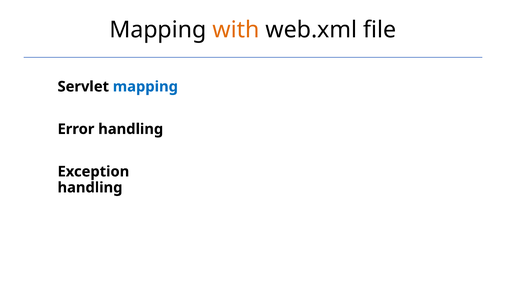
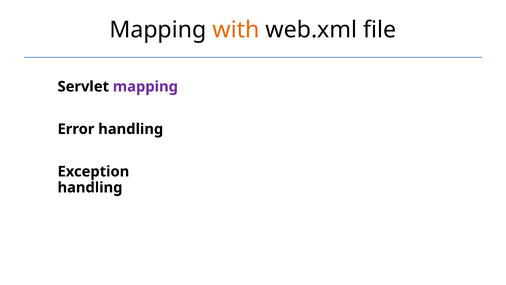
mapping colour: blue -> purple (145, 86)
